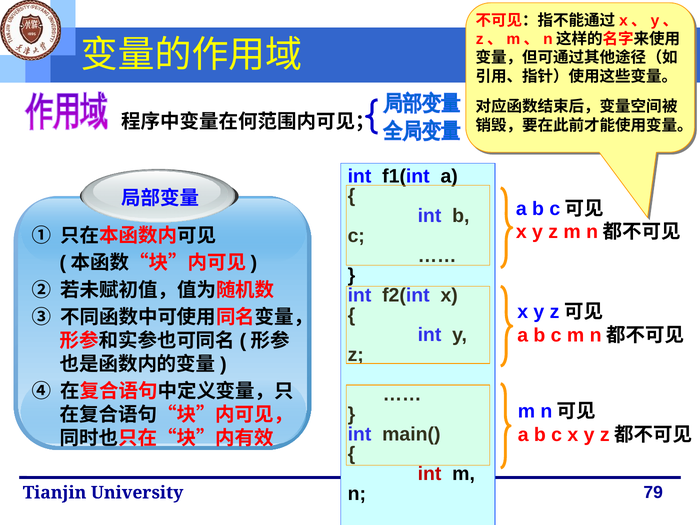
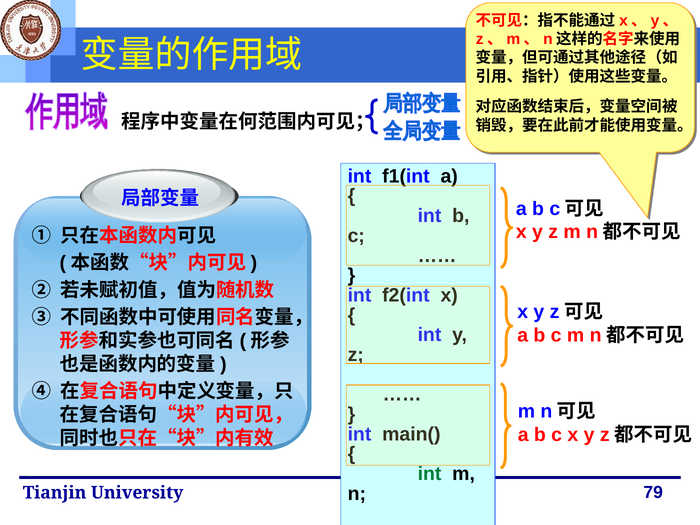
int colour: red -> green (429, 474)
